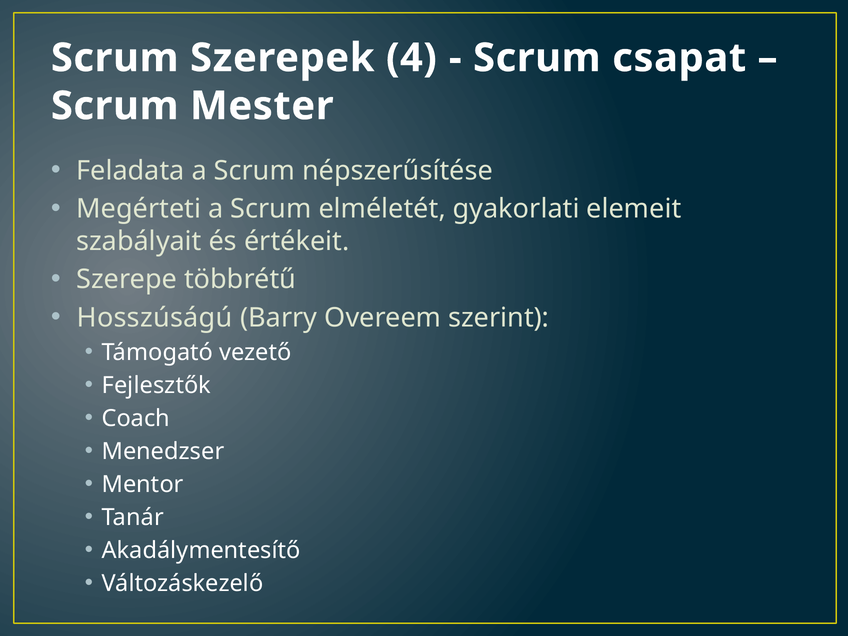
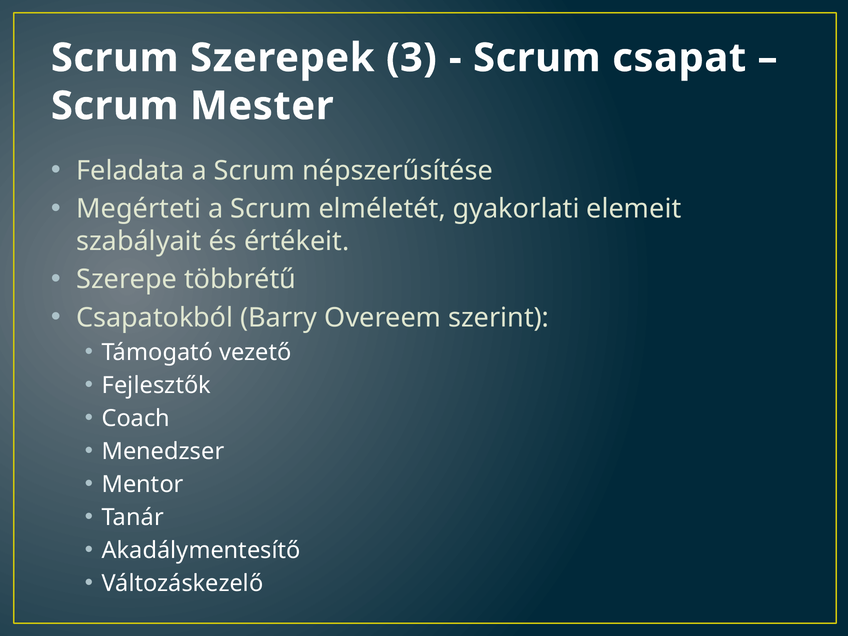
4: 4 -> 3 (411, 58)
Hosszúságú: Hosszúságú -> Csapatokból (155, 318)
